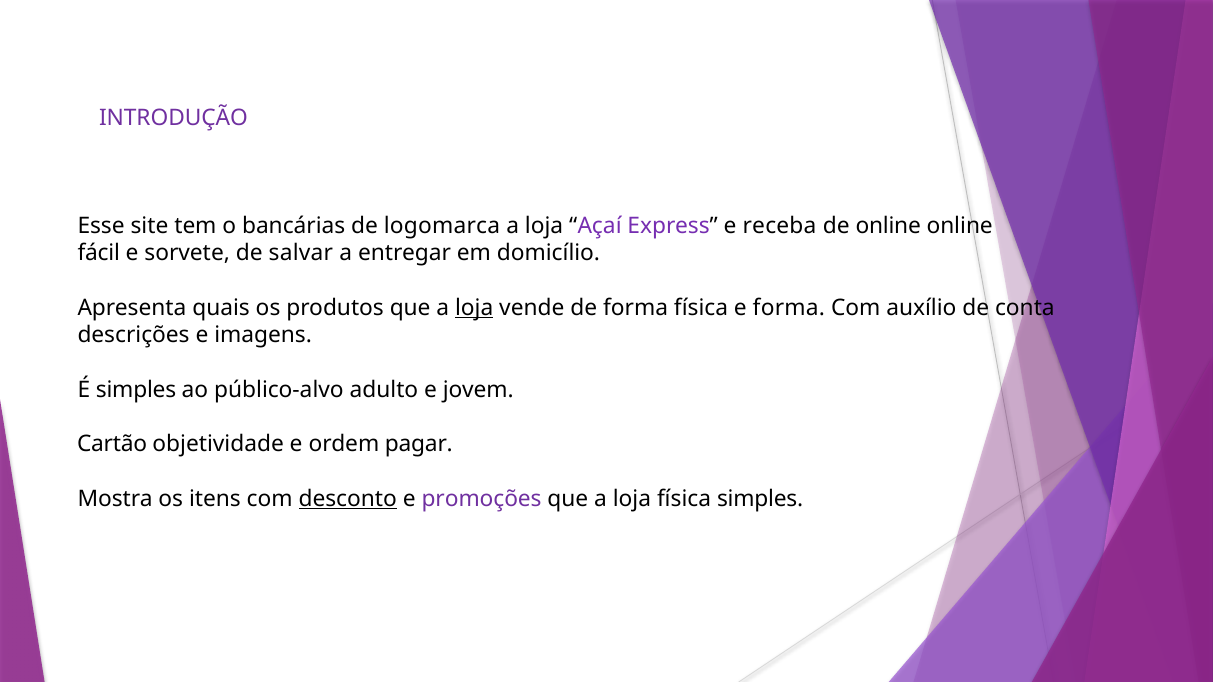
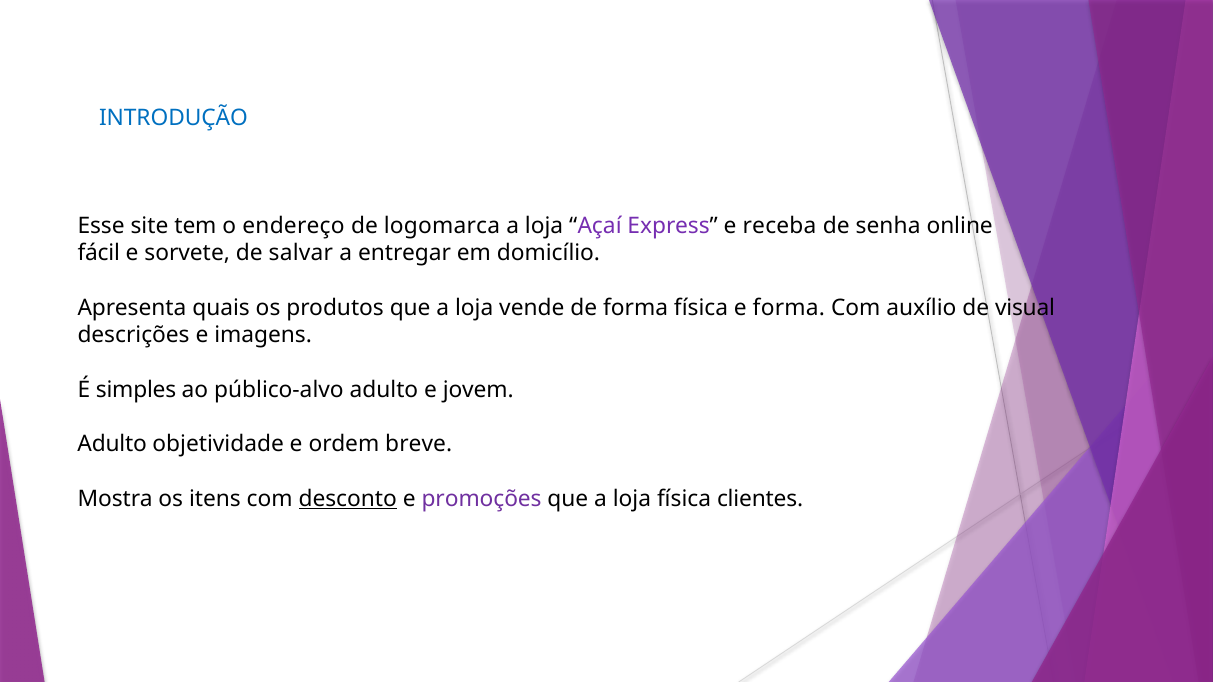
INTRODUÇÃO colour: purple -> blue (173, 118)
bancárias: bancárias -> endereço (294, 226)
de online: online -> senha (888, 226)
loja underline: present -> none (474, 308)
conta: conta -> visual (1025, 308)
Cartão: Cartão -> Adulto (112, 444)
pagar: pagar -> breve (419, 444)
física simples: simples -> clientes (760, 499)
